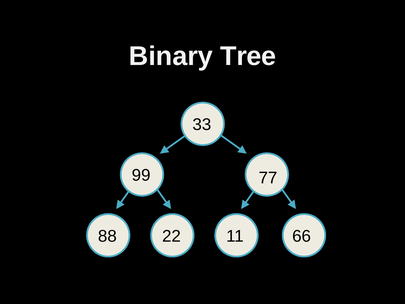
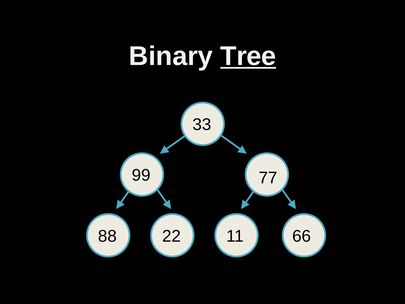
Tree underline: none -> present (248, 56)
